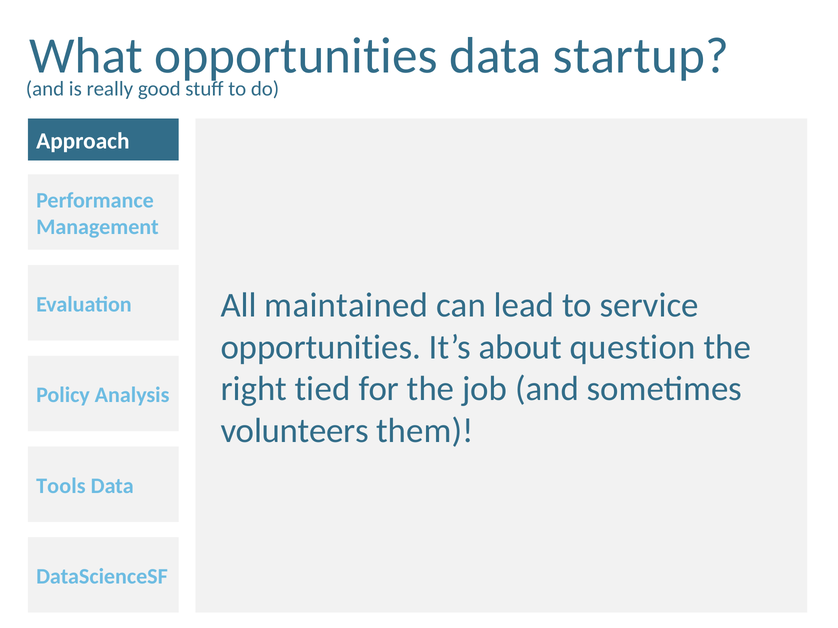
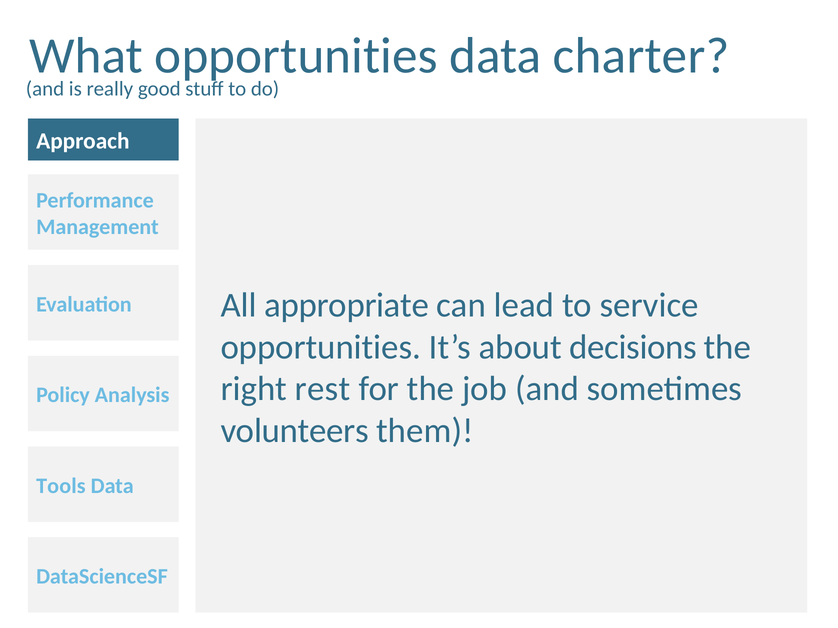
startup: startup -> charter (641, 56)
maintained: maintained -> appropriate (347, 305)
question: question -> decisions (633, 347)
tied: tied -> rest (323, 389)
